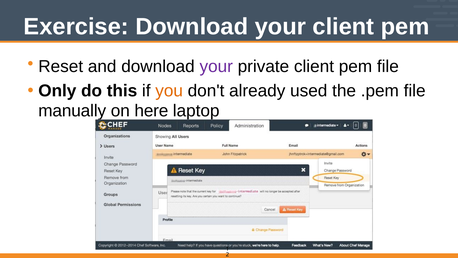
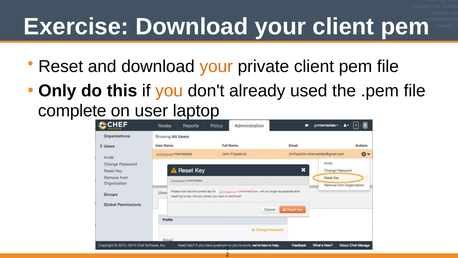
your colour: purple -> orange (216, 66)
manually: manually -> complete (72, 111)
here: here -> user (151, 111)
